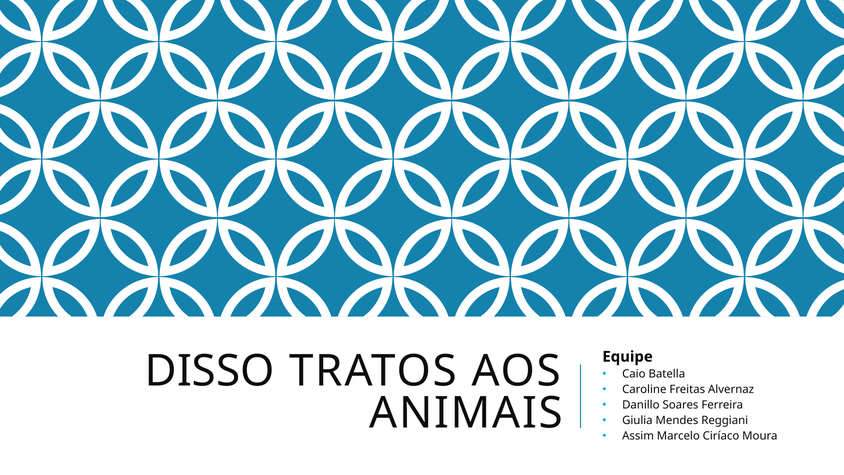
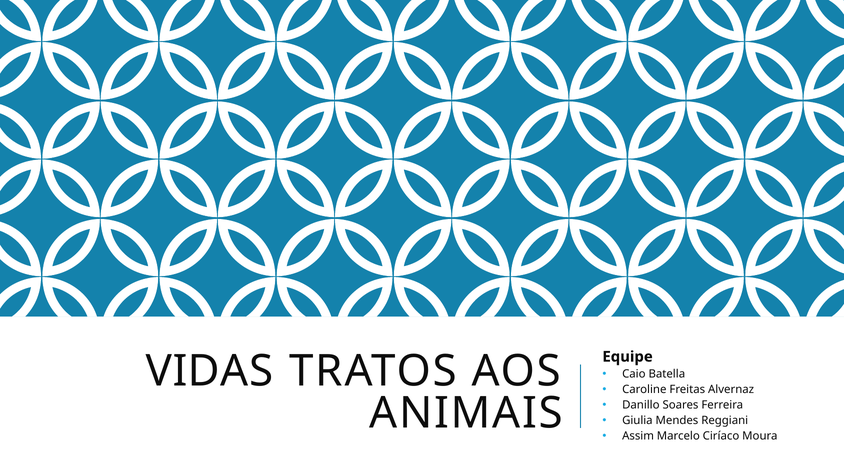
DISSO: DISSO -> VIDAS (209, 371)
